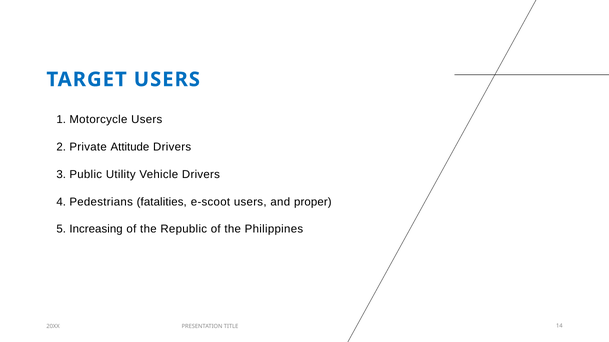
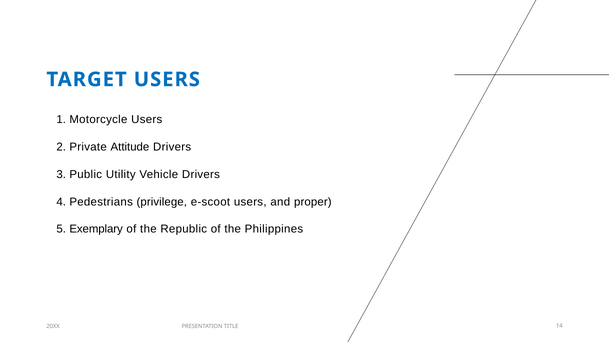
fatalities: fatalities -> privilege (162, 202)
Increasing: Increasing -> Exemplary (96, 230)
